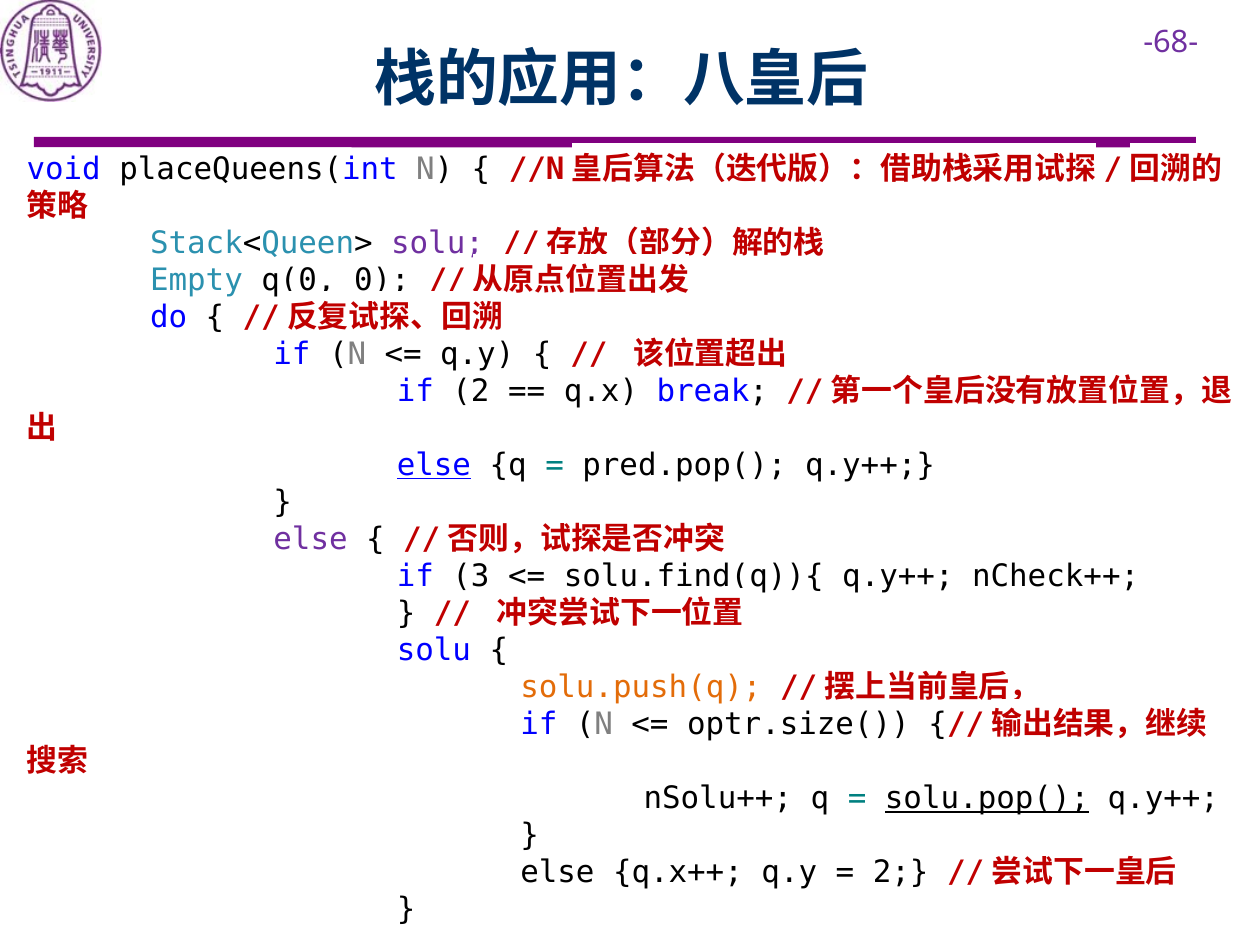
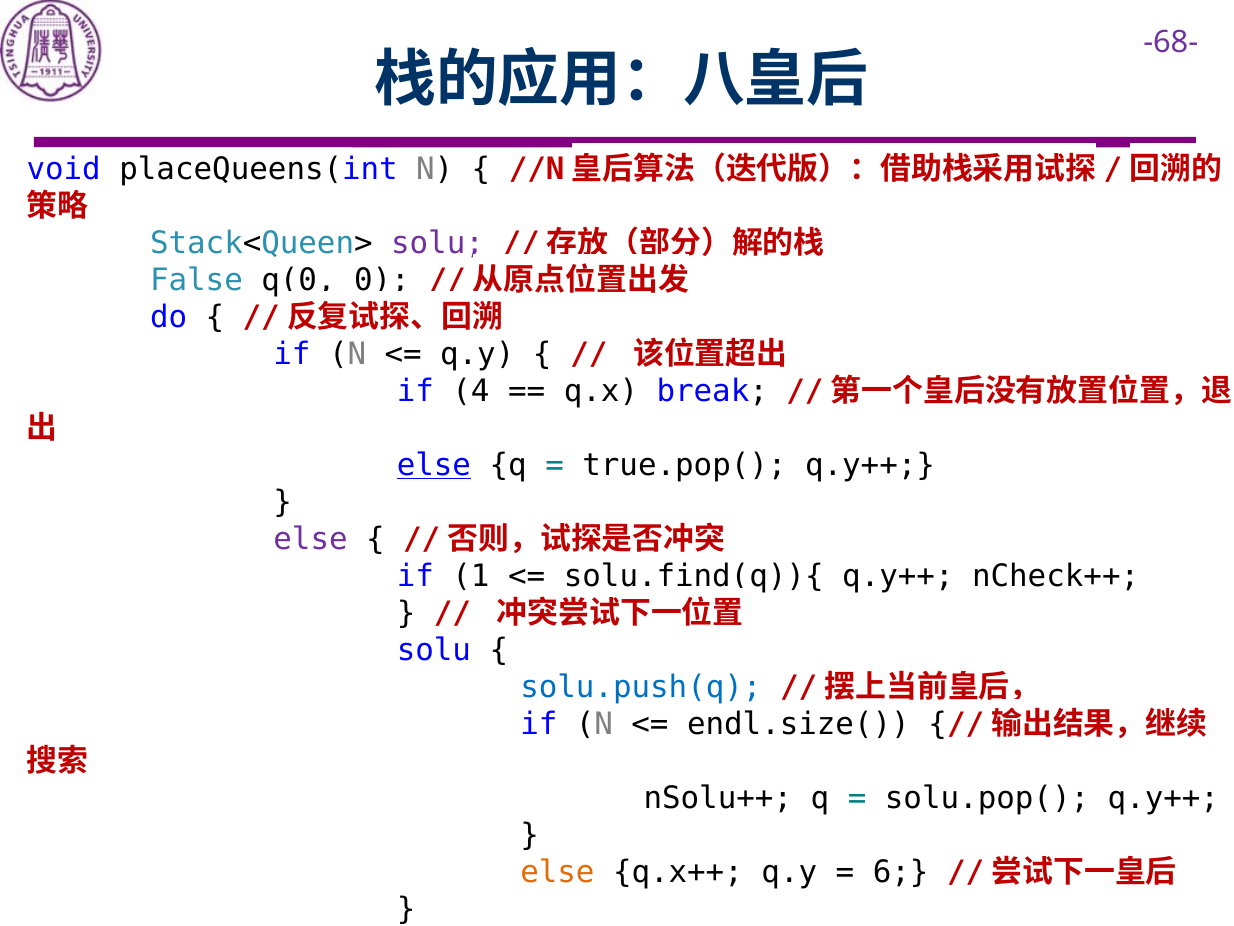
Empty: Empty -> False (196, 280)
if 2: 2 -> 4 (471, 391)
pred.pop(: pred.pop( -> true.pop( (684, 465)
if 3: 3 -> 1 (471, 576)
solu.push(q colour: orange -> blue (641, 687)
optr.size(: optr.size( -> endl.size( (798, 724)
solu.pop( underline: present -> none (987, 798)
else colour: black -> orange (557, 872)
2: 2 -> 6 (901, 872)
